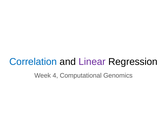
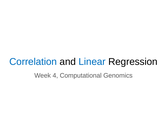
Linear colour: purple -> blue (92, 61)
